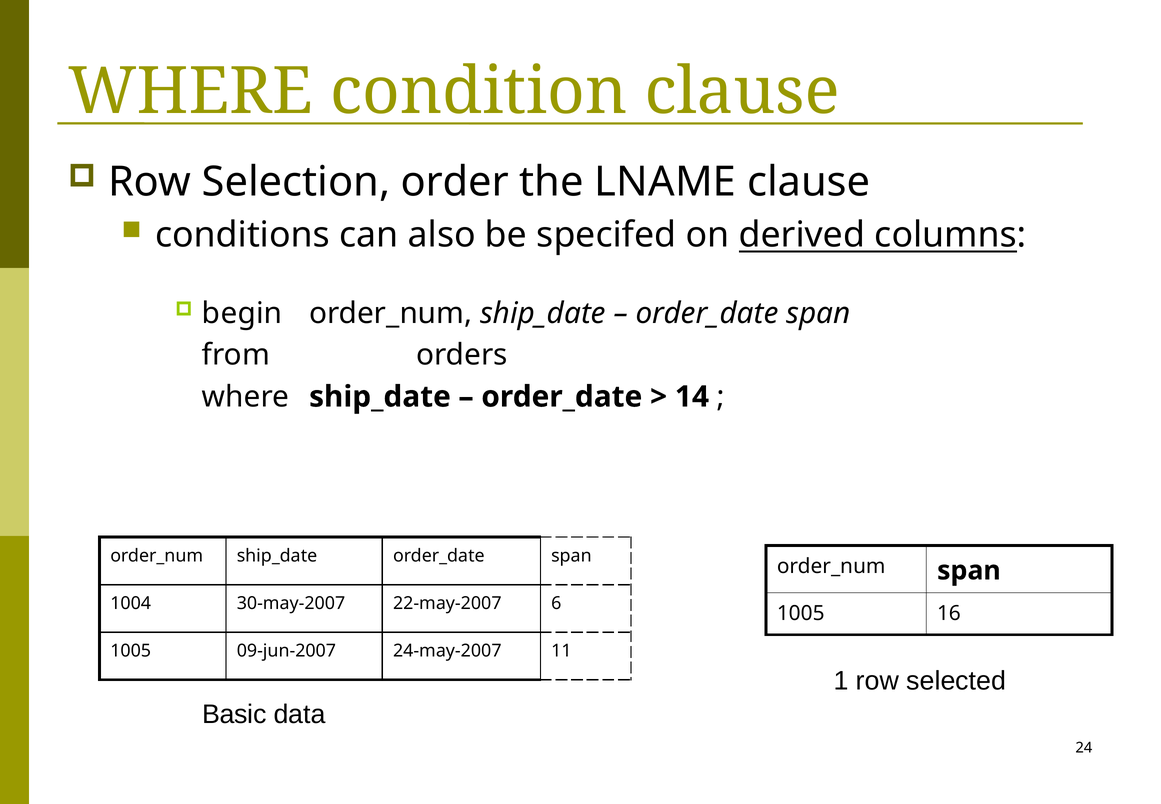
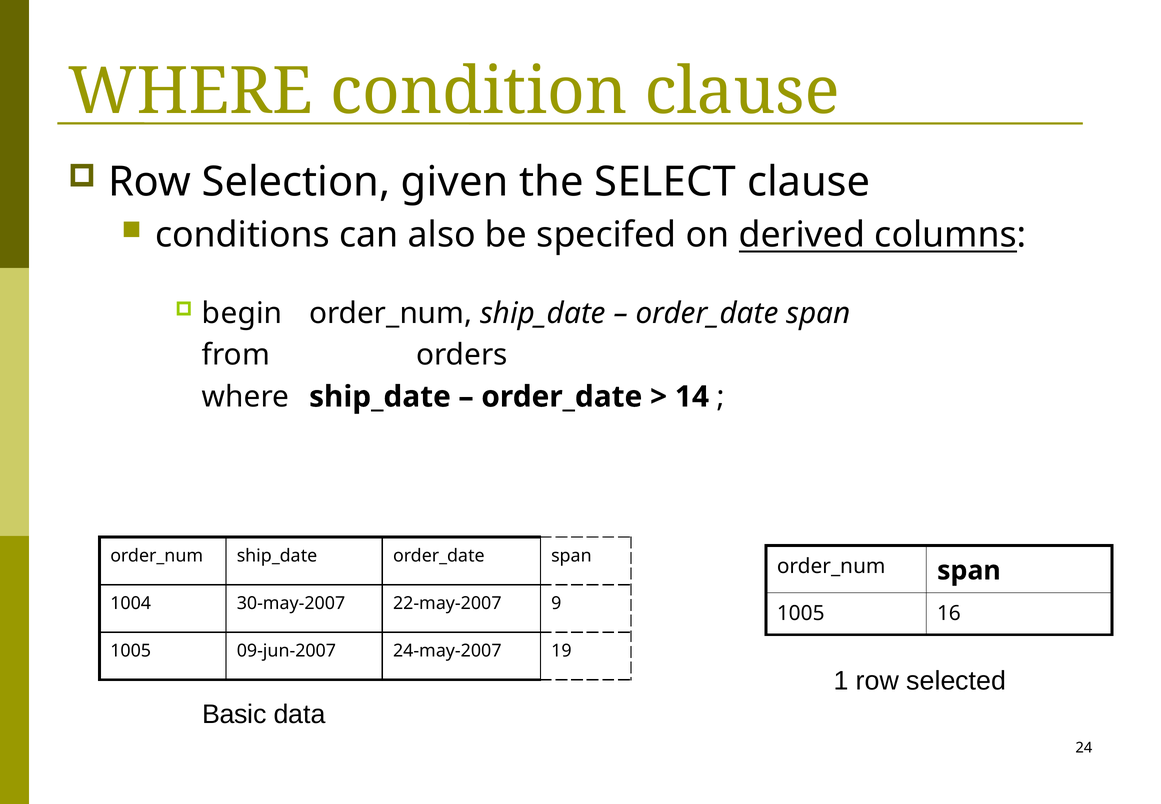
order: order -> given (455, 182)
LNAME: LNAME -> SELECT (665, 182)
6: 6 -> 9 (556, 603)
11: 11 -> 19 (561, 651)
